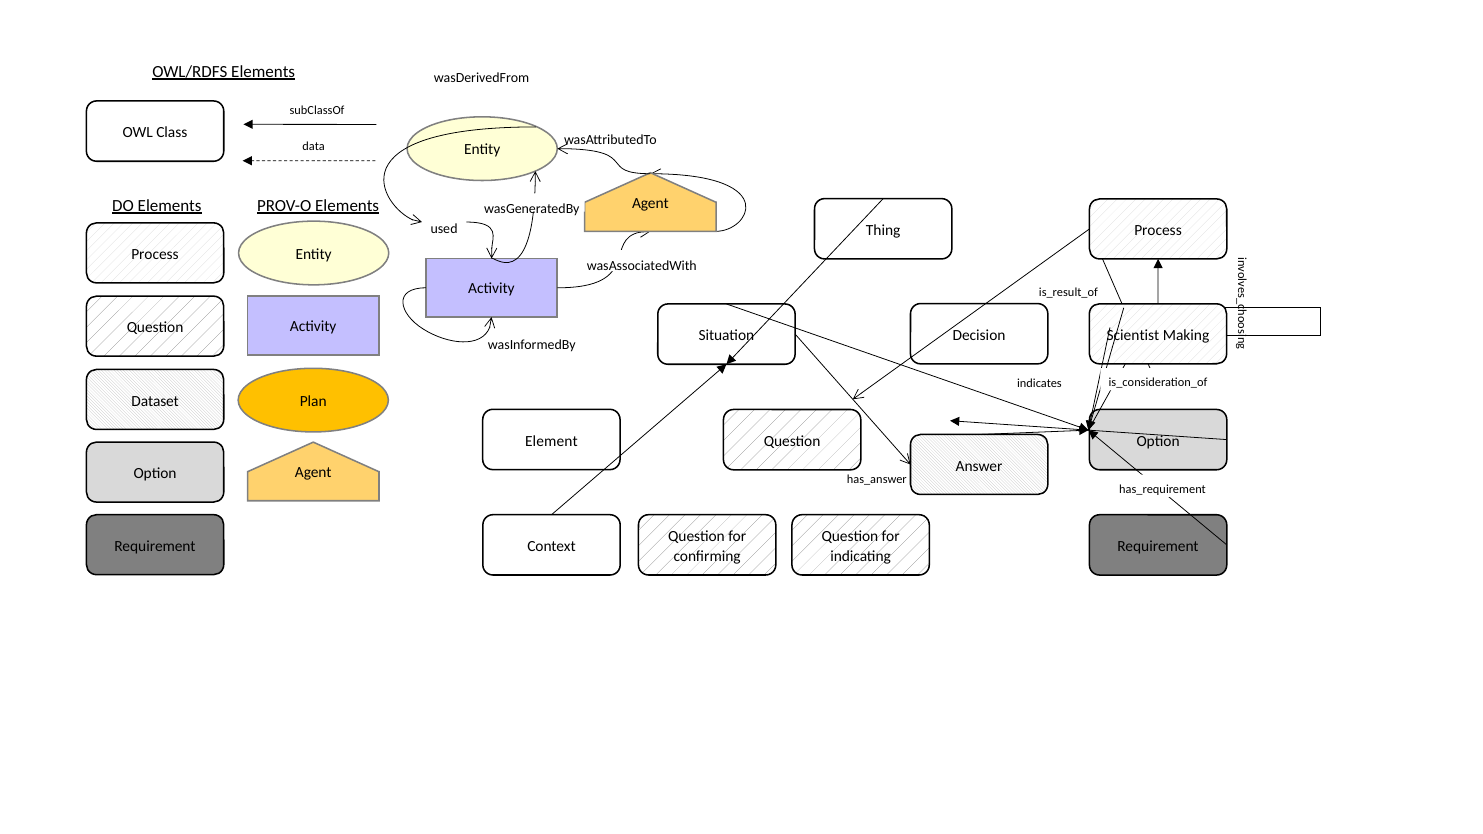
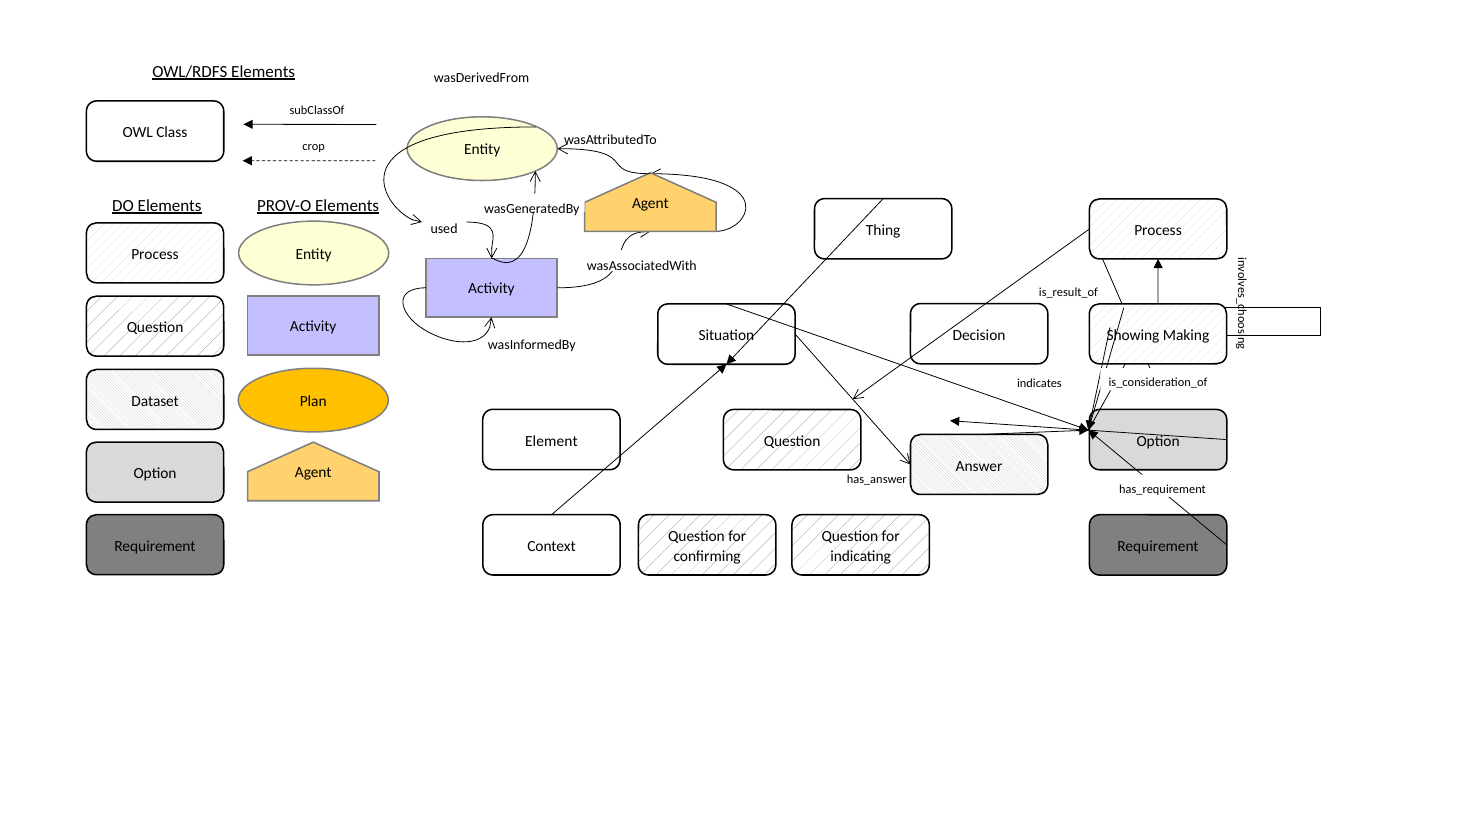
data: data -> crop (314, 146)
Scientist: Scientist -> Showing (1133, 335)
